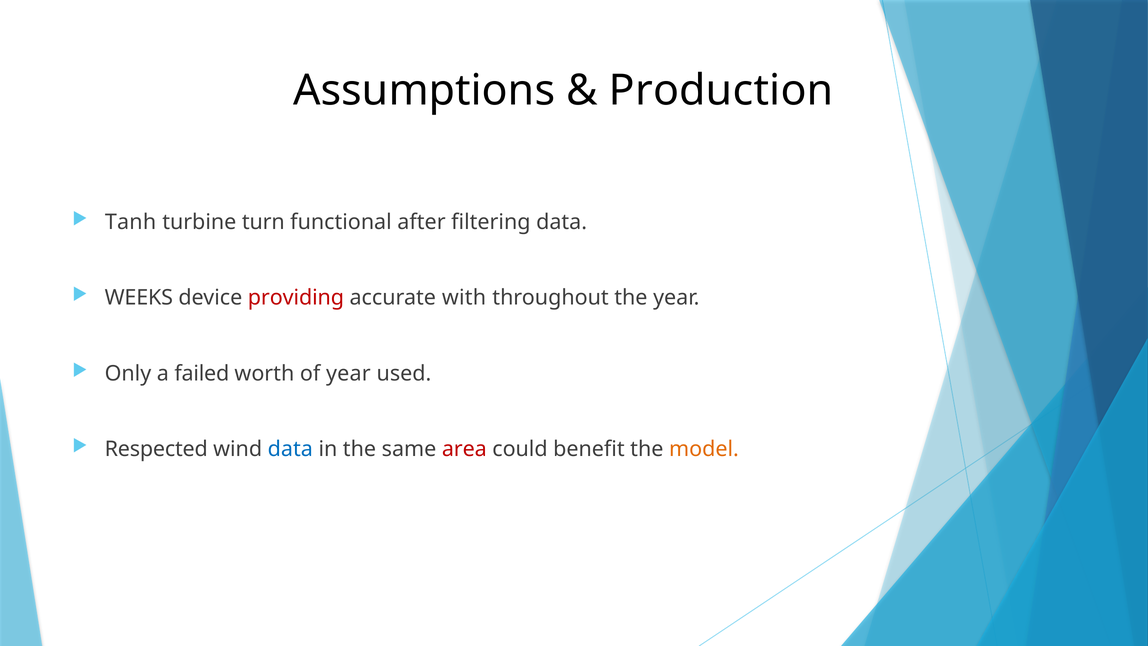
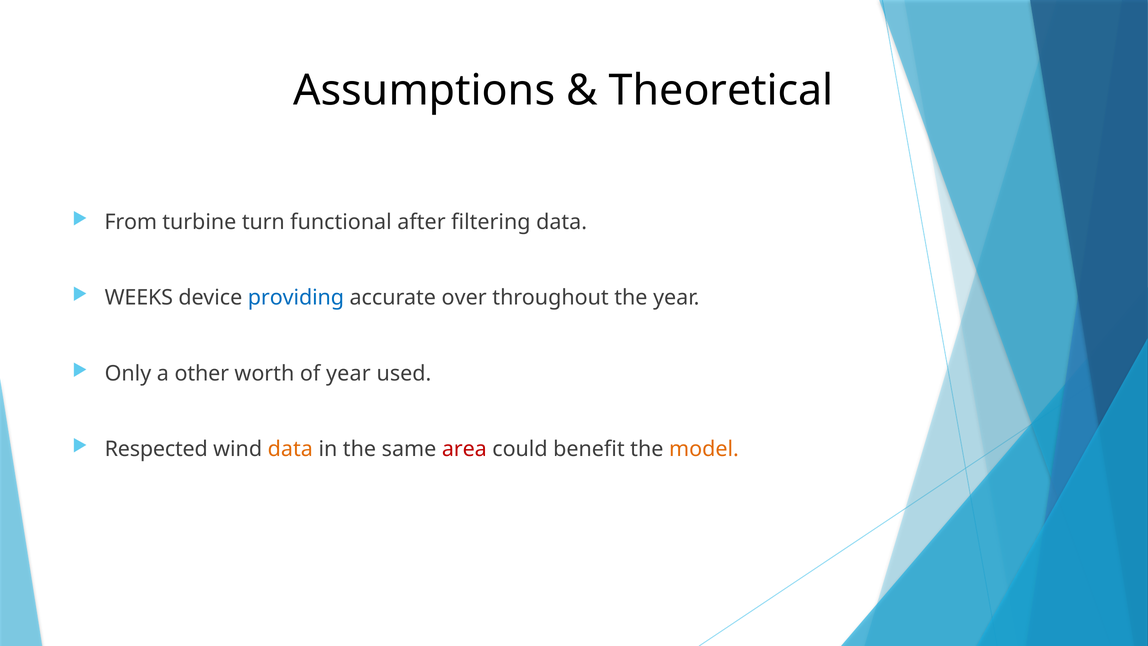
Production: Production -> Theoretical (721, 91)
Tanh: Tanh -> From (131, 222)
providing colour: red -> blue (296, 298)
with: with -> over (464, 298)
failed: failed -> other (202, 373)
data colour: blue -> orange (290, 449)
